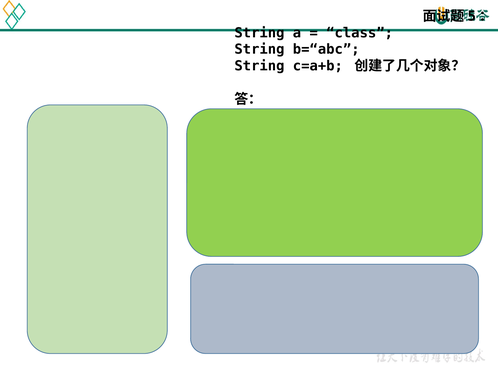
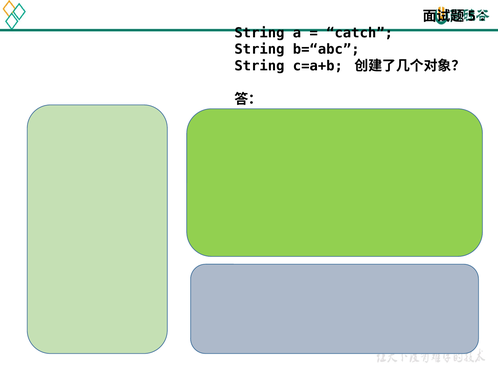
class: class -> catch (360, 33)
